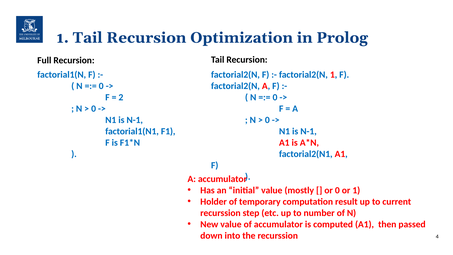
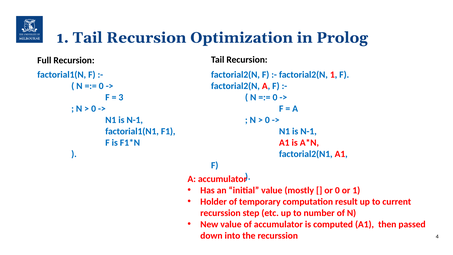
2: 2 -> 3 (121, 97)
